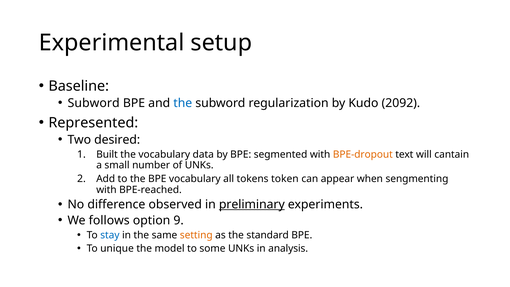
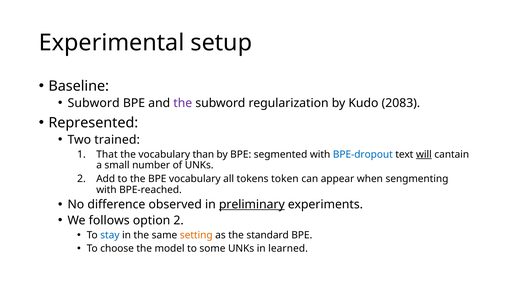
the colour: blue -> purple (183, 103)
2092: 2092 -> 2083 (401, 103)
desired: desired -> trained (117, 140)
Built: Built -> That (107, 154)
data: data -> than (203, 154)
BPE-dropout colour: orange -> blue (363, 154)
will underline: none -> present (424, 154)
option 9: 9 -> 2 (179, 220)
unique: unique -> choose (117, 248)
analysis: analysis -> learned (288, 248)
